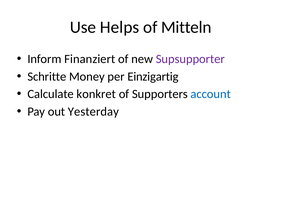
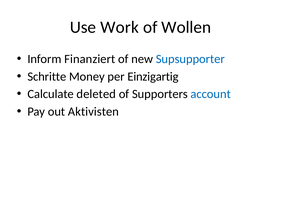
Helps: Helps -> Work (120, 27)
Mitteln: Mitteln -> Wollen (186, 27)
Supsupporter colour: purple -> blue (190, 59)
konkret: konkret -> deleted (96, 94)
Yesterday: Yesterday -> Aktivisten (93, 111)
